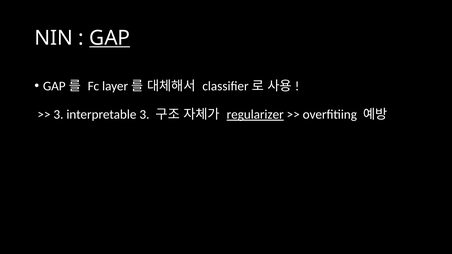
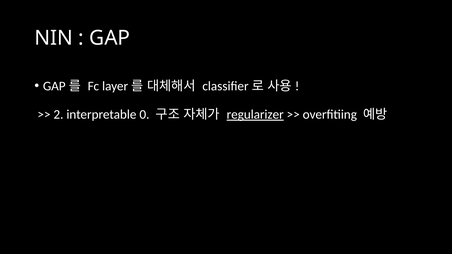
GAP underline: present -> none (110, 38)
3: 3 -> 2 (58, 115)
interpretable 3: 3 -> 0 (144, 115)
